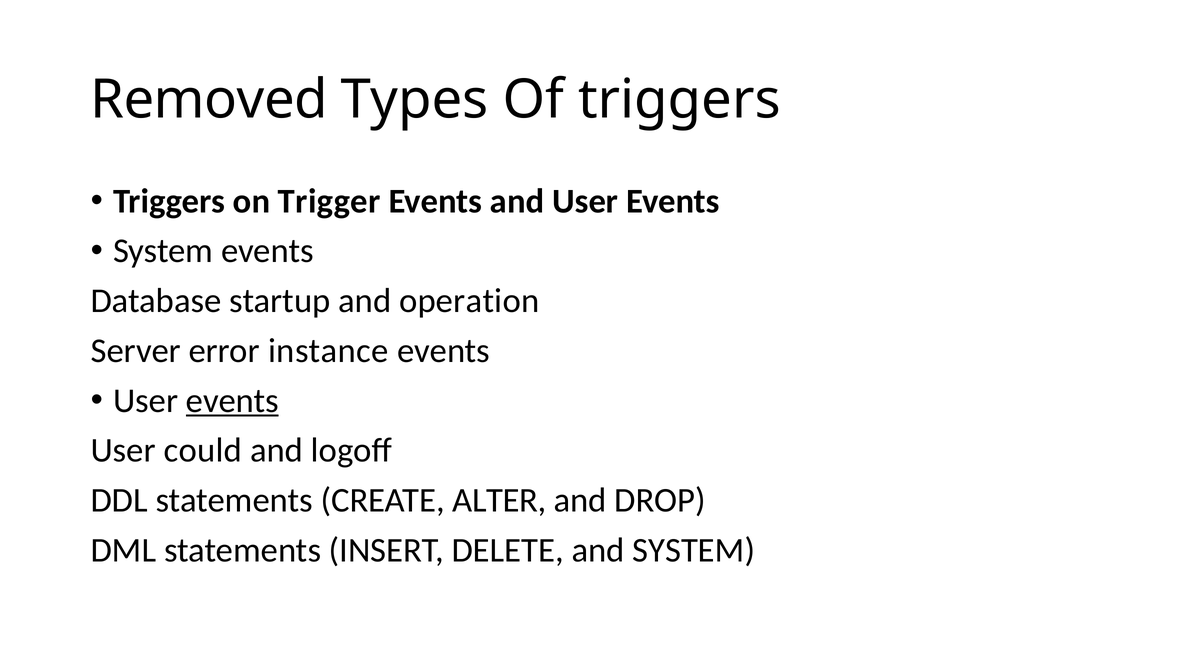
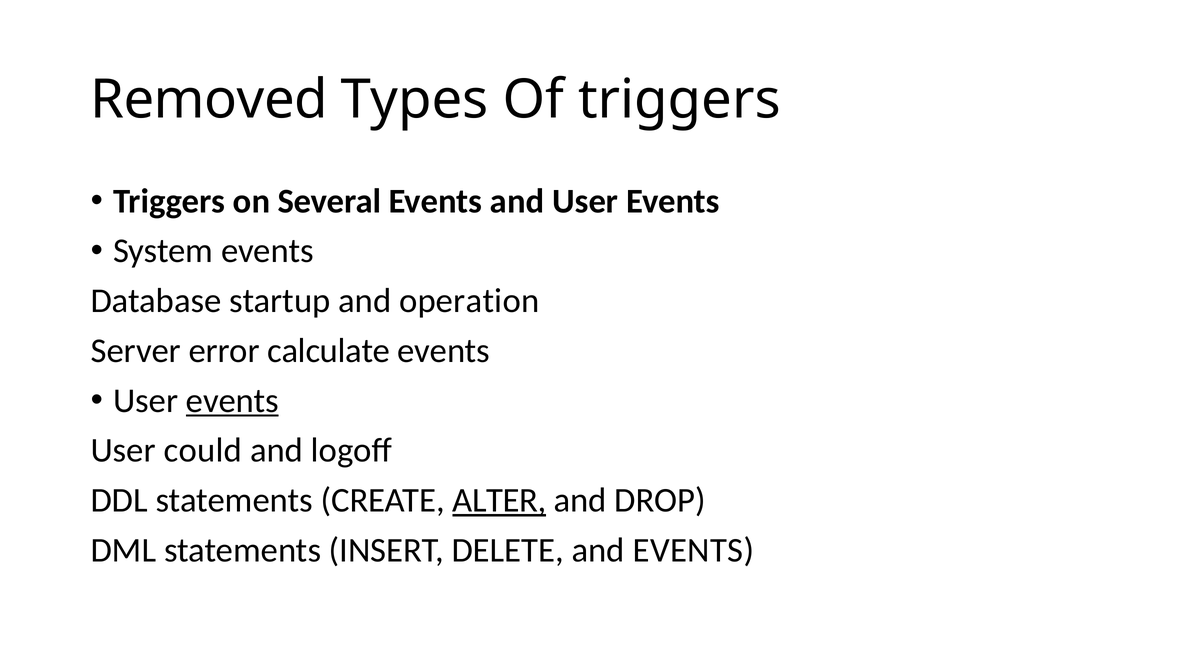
Trigger: Trigger -> Several (329, 201)
instance: instance -> calculate (329, 351)
ALTER underline: none -> present (499, 501)
and SYSTEM: SYSTEM -> EVENTS (694, 550)
